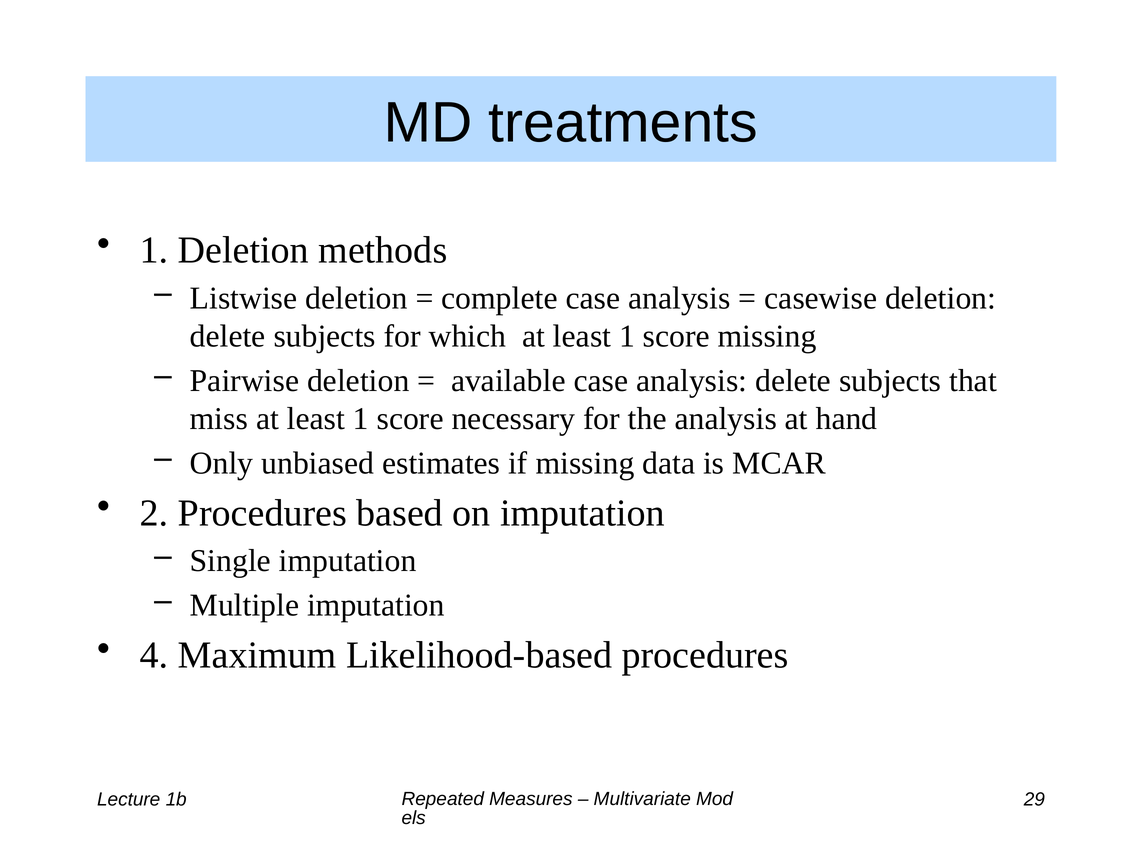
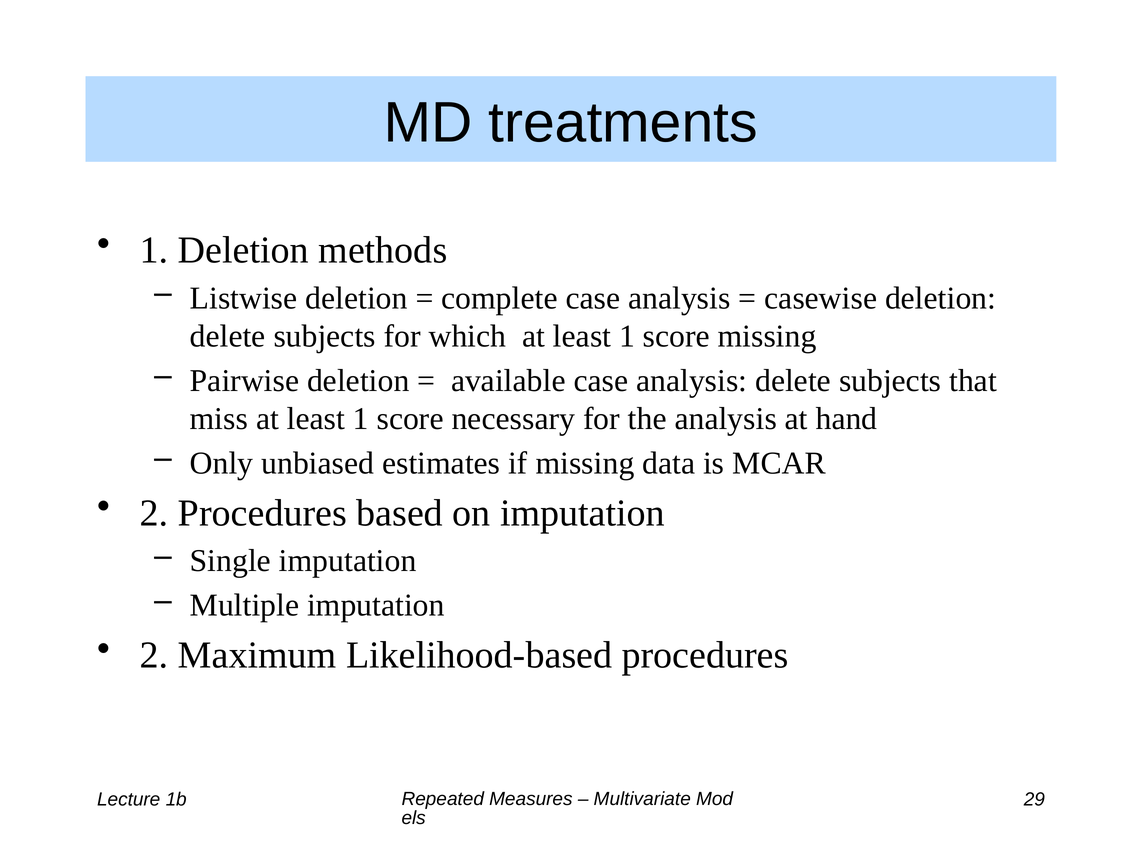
4: 4 -> 2 (154, 655)
